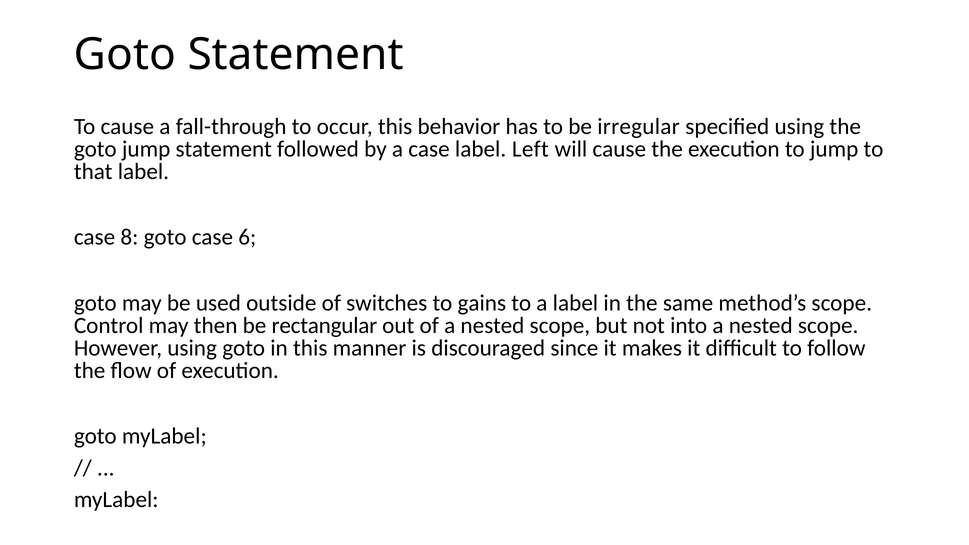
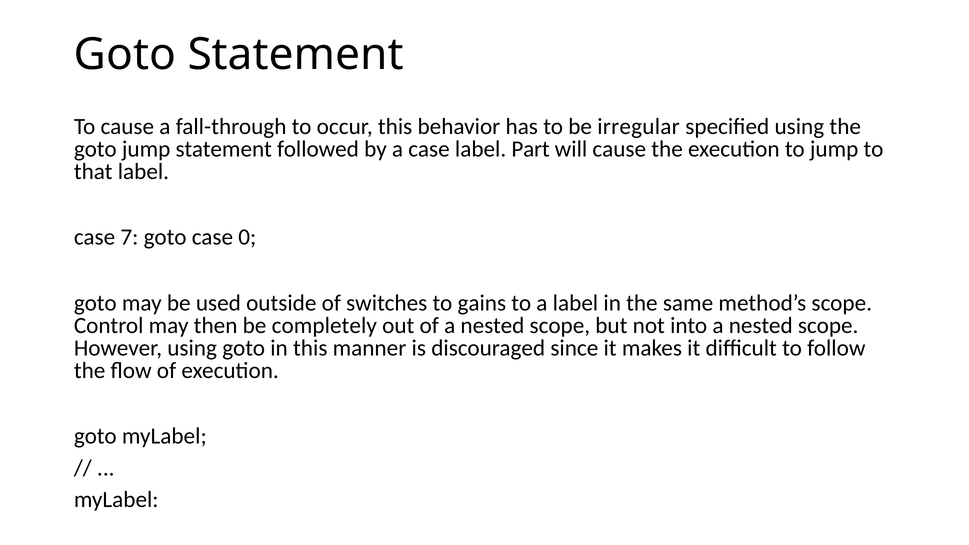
Left: Left -> Part (531, 149)
8: 8 -> 7 (129, 237)
6: 6 -> 0 (247, 237)
rectangular: rectangular -> completely (324, 326)
